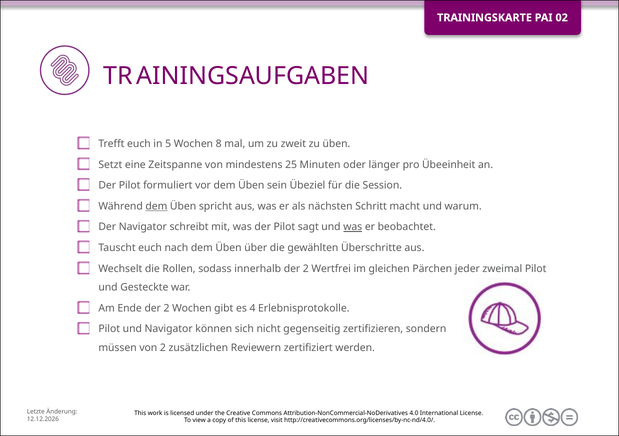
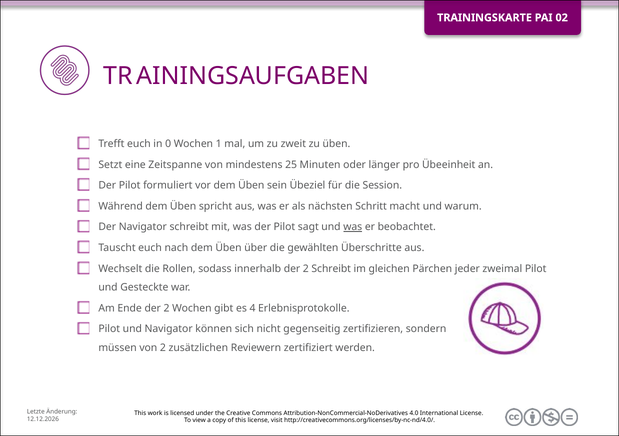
5: 5 -> 0 (168, 144)
8: 8 -> 1 (219, 144)
dem underline: present -> none (156, 206)
2 Wertfrei: Wertfrei -> Schreibt (331, 269)
